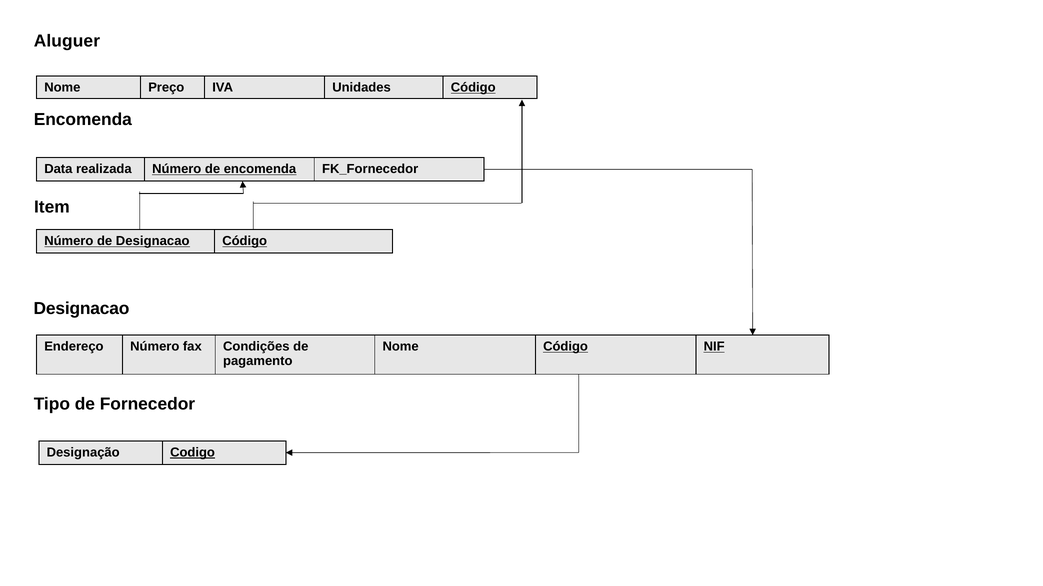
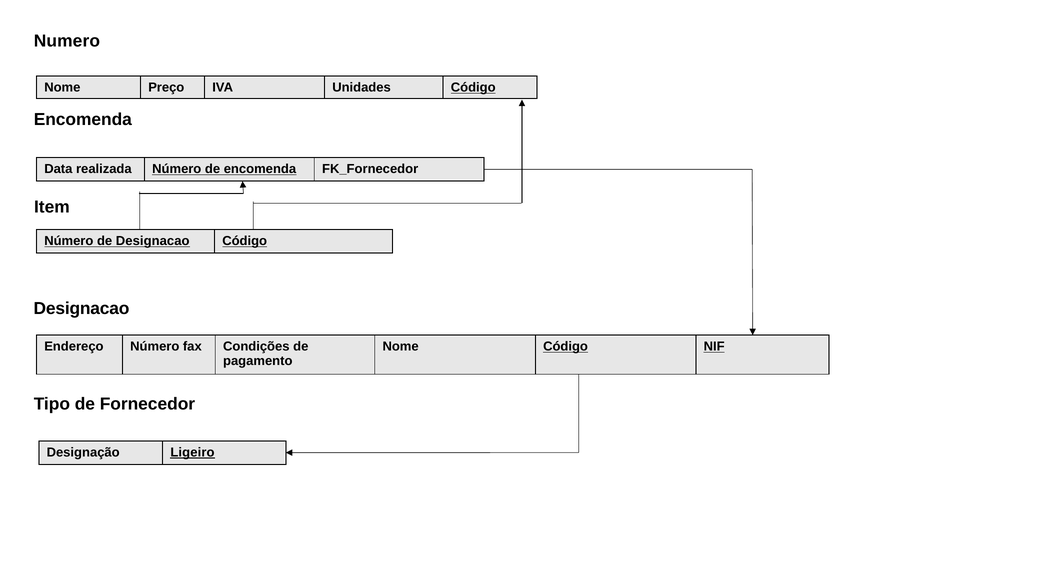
Aluguer: Aluguer -> Numero (67, 41)
Codigo: Codigo -> Ligeiro (192, 453)
